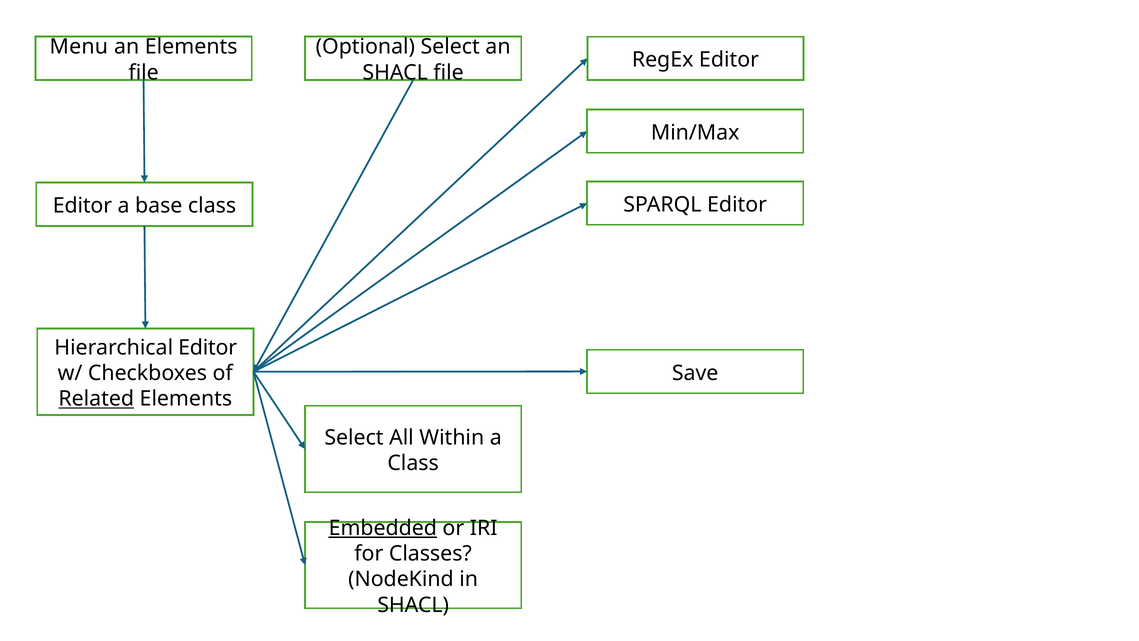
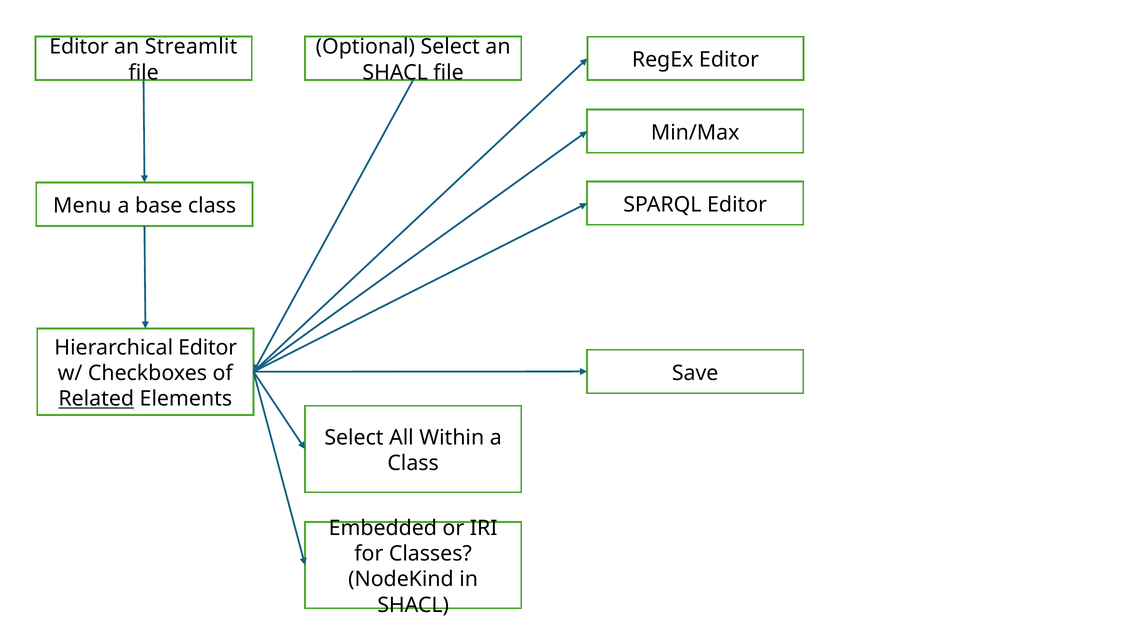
Menu: Menu -> Editor (79, 47)
an Elements: Elements -> Streamlit (191, 47)
Editor: Editor -> Menu (82, 206)
Embedded underline: present -> none (383, 528)
